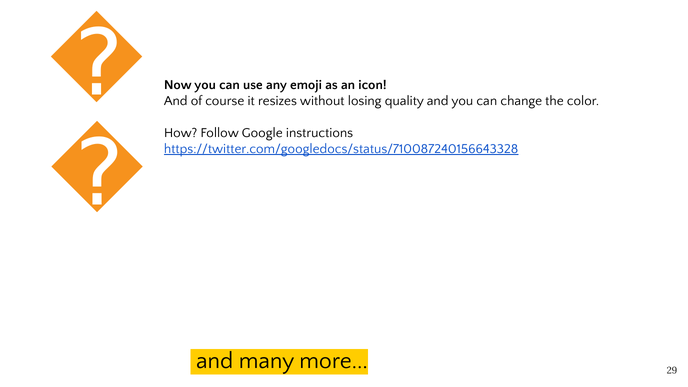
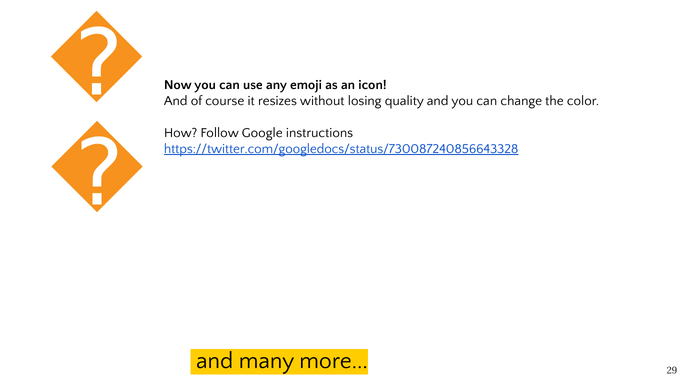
https://twitter.com/googledocs/status/710087240156643328: https://twitter.com/googledocs/status/710087240156643328 -> https://twitter.com/googledocs/status/730087240856643328 (341, 149)
